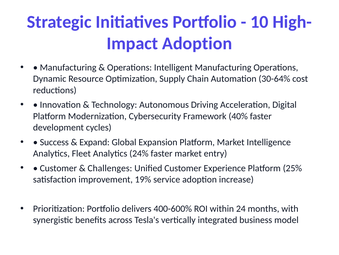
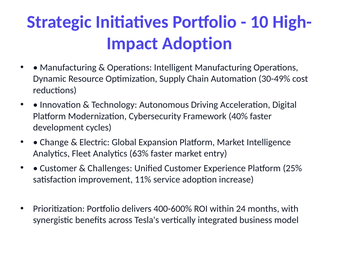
30-64%: 30-64% -> 30-49% (274, 79)
Success: Success -> Change (54, 142)
Expand: Expand -> Electric (95, 142)
24%: 24% -> 63% (139, 153)
19%: 19% -> 11% (143, 179)
